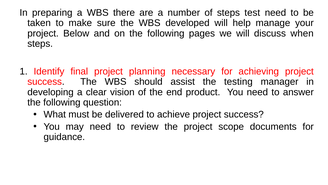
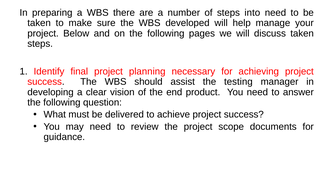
test: test -> into (252, 13)
discuss when: when -> taken (302, 33)
